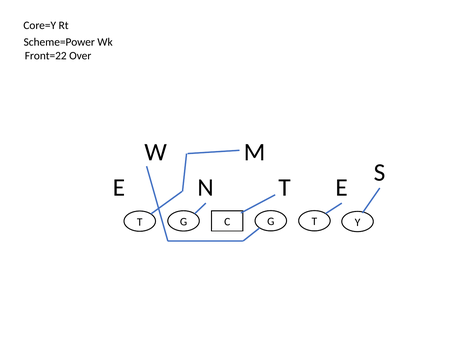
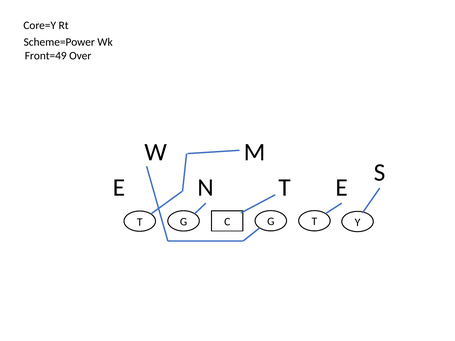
Front=22: Front=22 -> Front=49 (46, 56)
